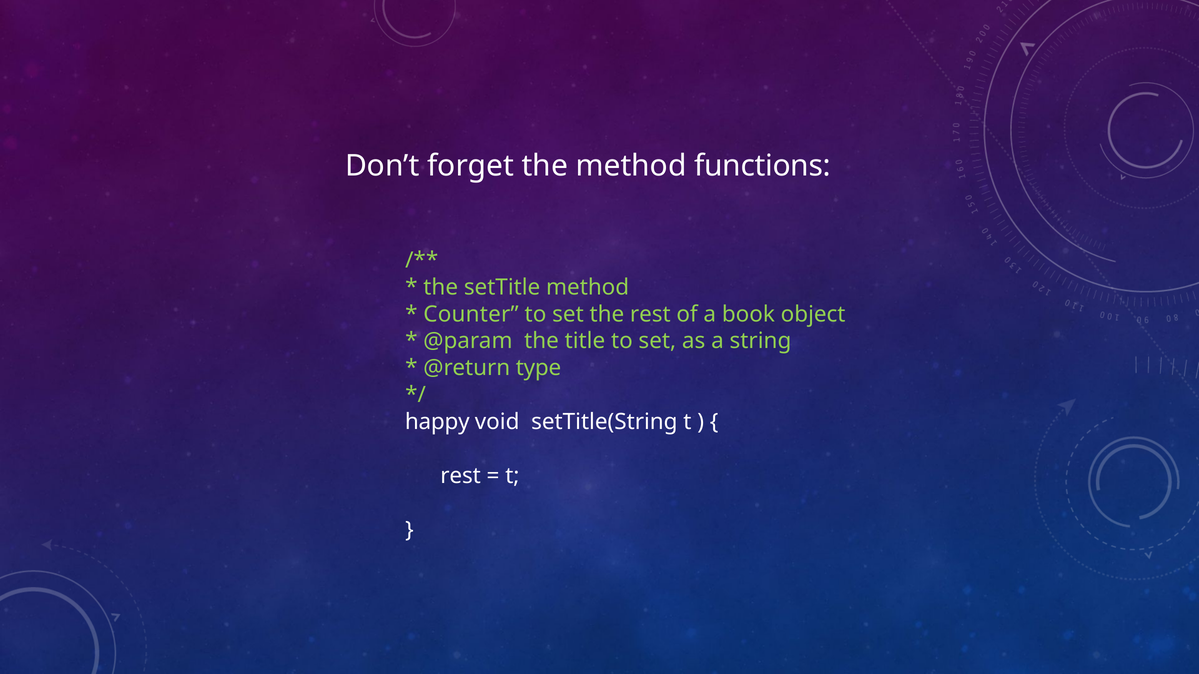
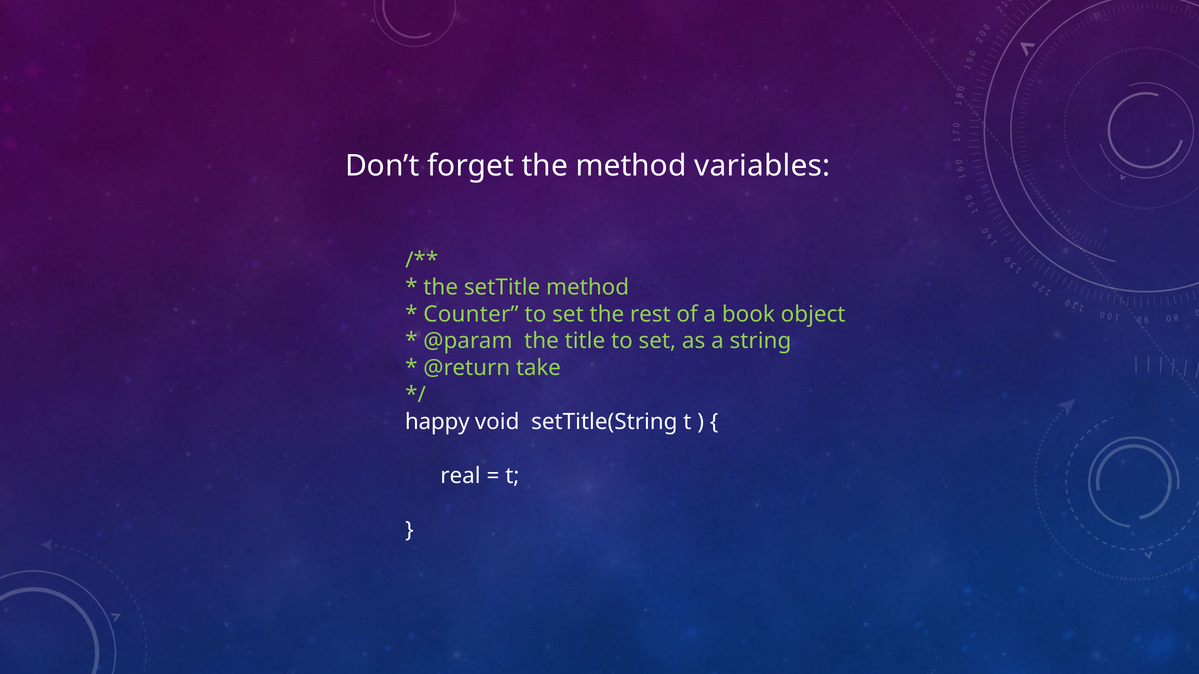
functions: functions -> variables (762, 166)
type: type -> take (538, 368)
rest: rest -> real (460, 476)
